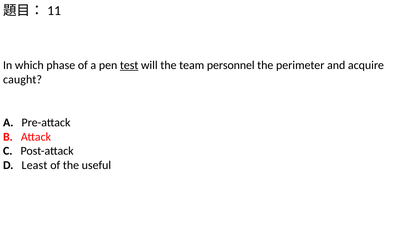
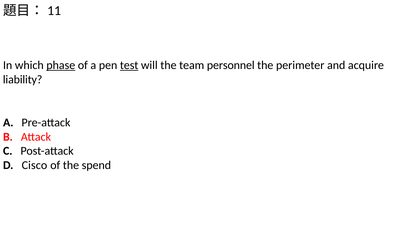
phase underline: none -> present (61, 65)
caught: caught -> liability (23, 79)
Least: Least -> Cisco (34, 165)
useful: useful -> spend (96, 165)
